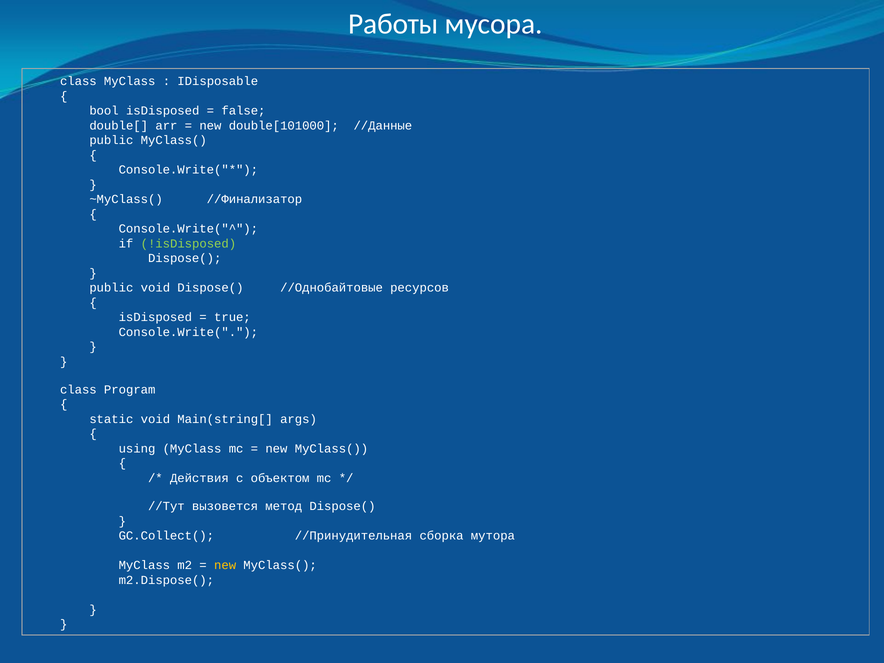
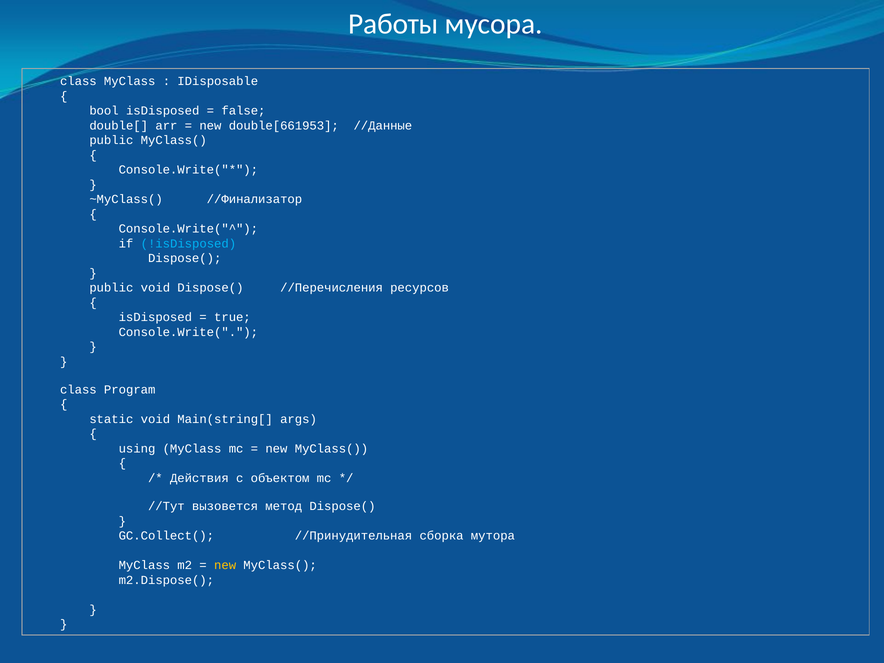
double[101000: double[101000 -> double[661953 (284, 125)
!isDisposed colour: light green -> light blue (188, 244)
//Однобайтовые: //Однобайтовые -> //Перечисления (332, 288)
